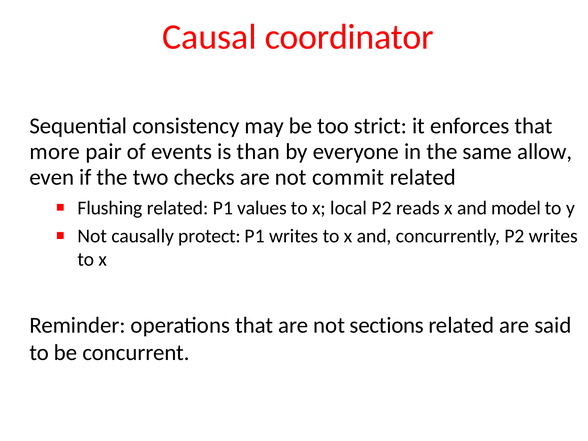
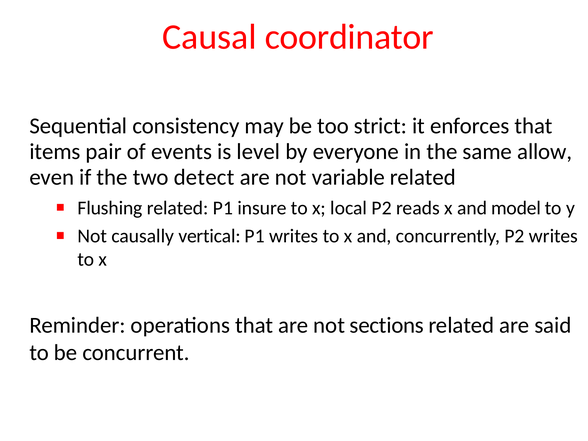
more: more -> items (55, 152)
than: than -> level (258, 152)
checks: checks -> detect (204, 177)
commit: commit -> variable (348, 177)
values: values -> insure (262, 208)
protect: protect -> vertical (210, 236)
